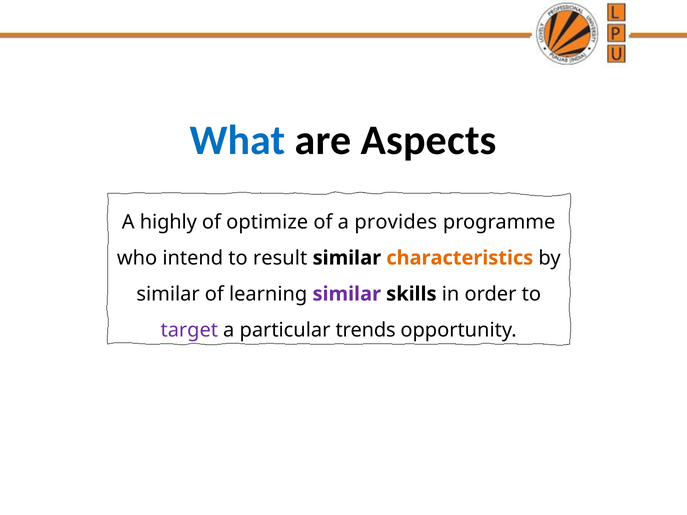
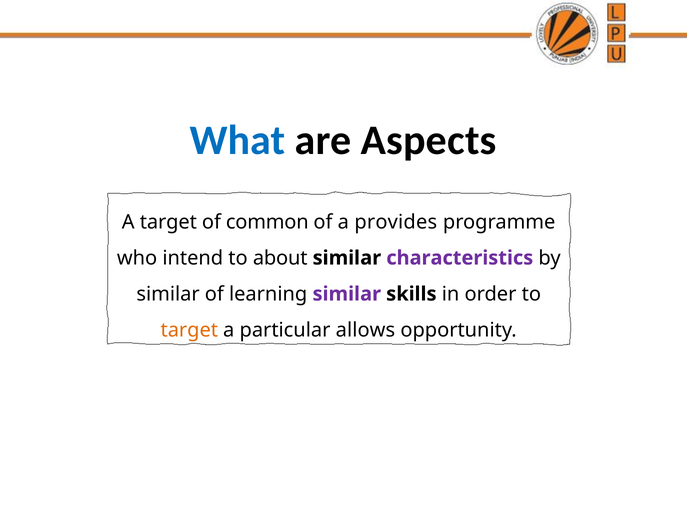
A highly: highly -> target (168, 222)
optimize: optimize -> common (267, 222)
result: result -> about (280, 258)
characteristics colour: orange -> purple (460, 258)
target colour: purple -> orange (189, 330)
trends: trends -> allows (365, 330)
